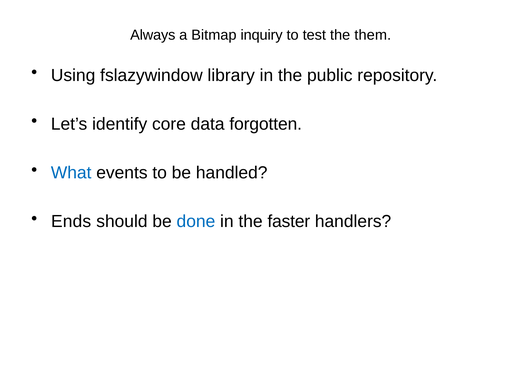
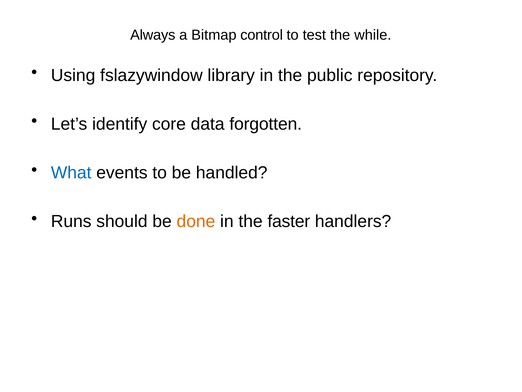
inquiry: inquiry -> control (262, 35)
them: them -> while (373, 35)
Ends: Ends -> Runs (71, 221)
done colour: blue -> orange (196, 221)
